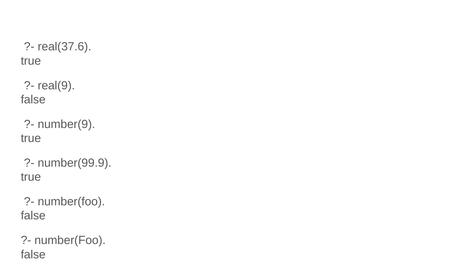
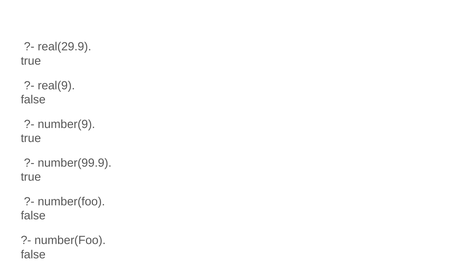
real(37.6: real(37.6 -> real(29.9 (65, 47)
